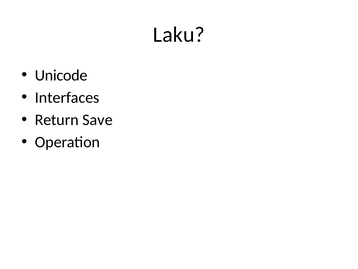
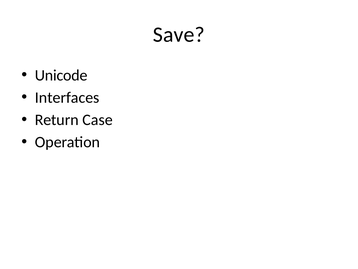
Laku: Laku -> Save (179, 35)
Save: Save -> Case (98, 120)
